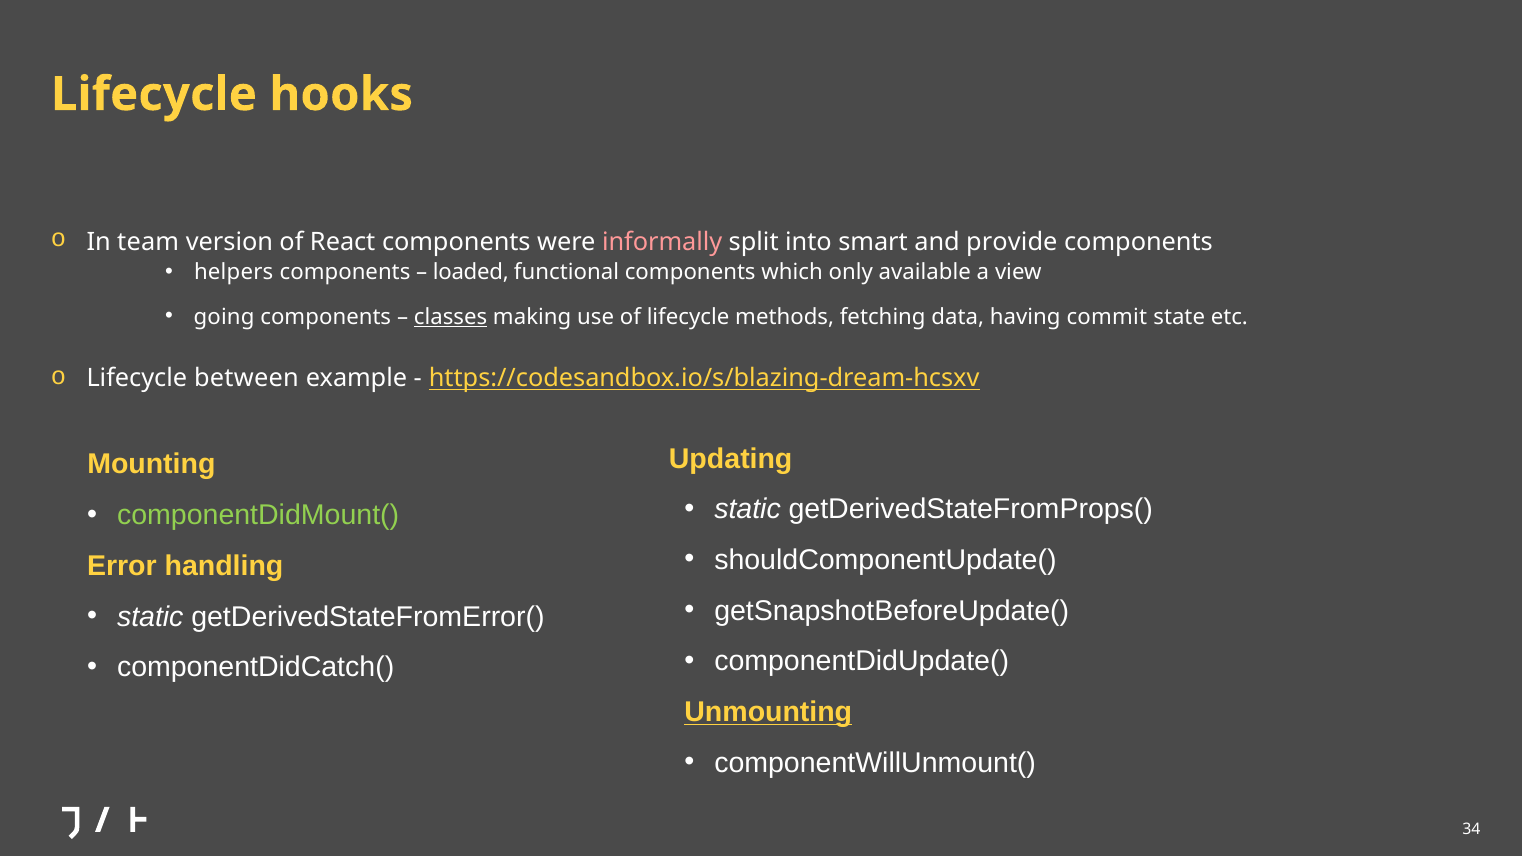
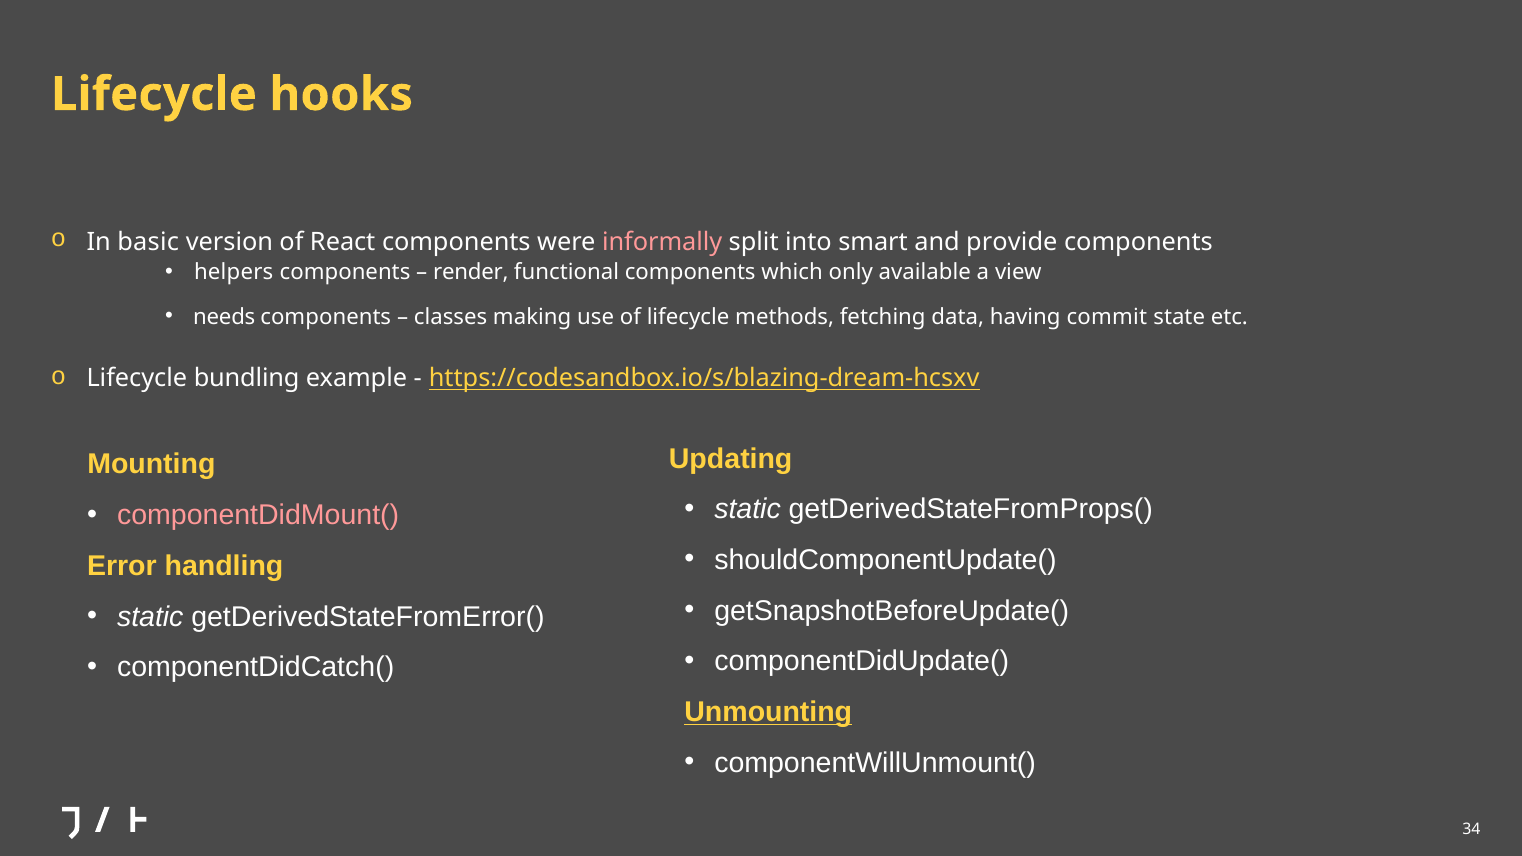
team: team -> basic (148, 242)
loaded: loaded -> render (471, 272)
going: going -> needs (224, 317)
classes underline: present -> none (451, 317)
between: between -> bundling (247, 378)
componentDidMount( colour: light green -> pink (258, 515)
